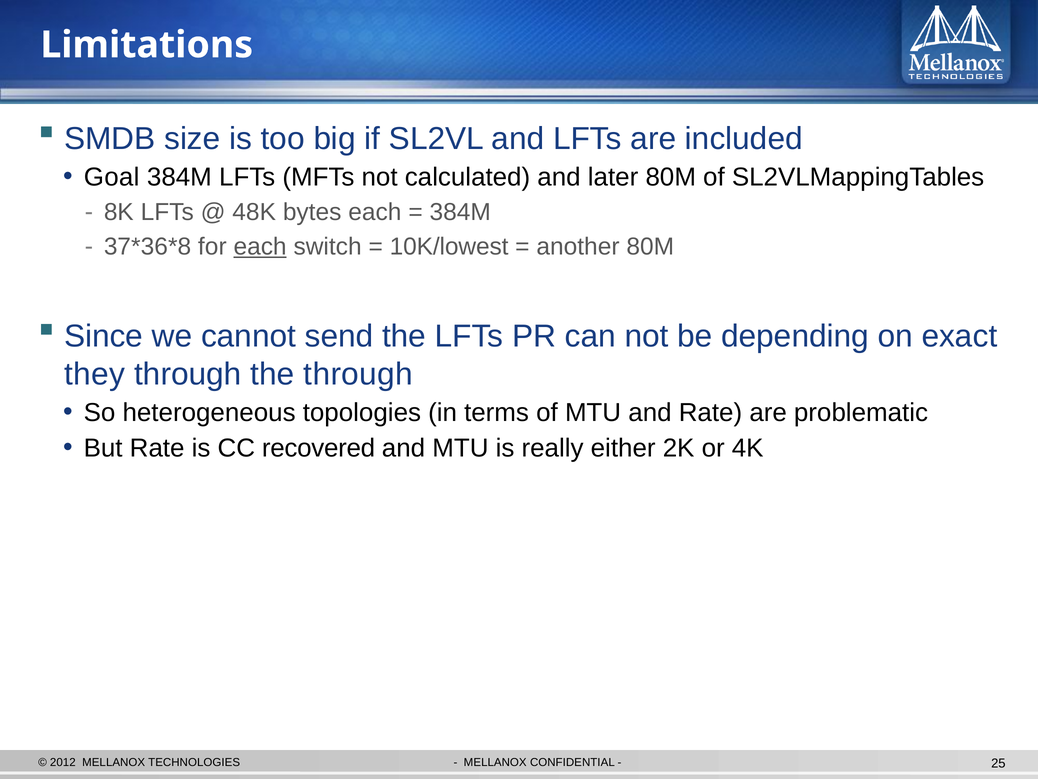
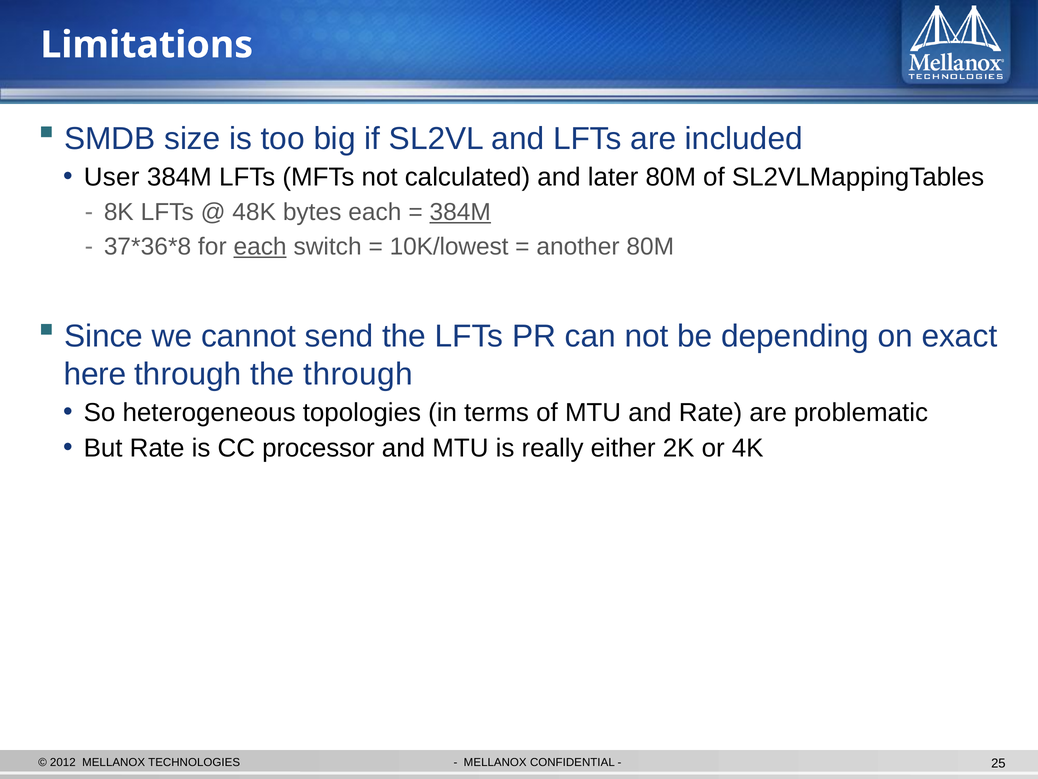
Goal: Goal -> User (112, 177)
384M underline: none -> present (460, 212)
they: they -> here (95, 374)
recovered: recovered -> processor (318, 448)
